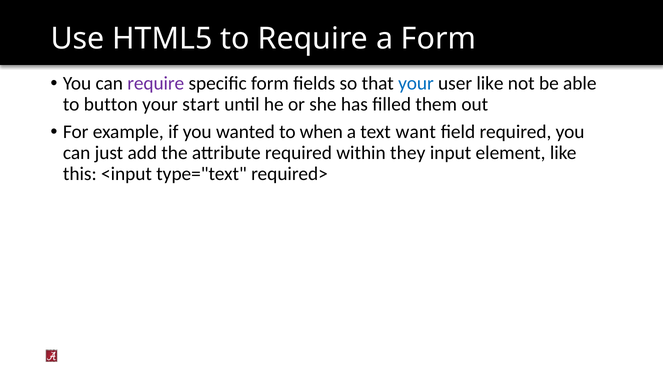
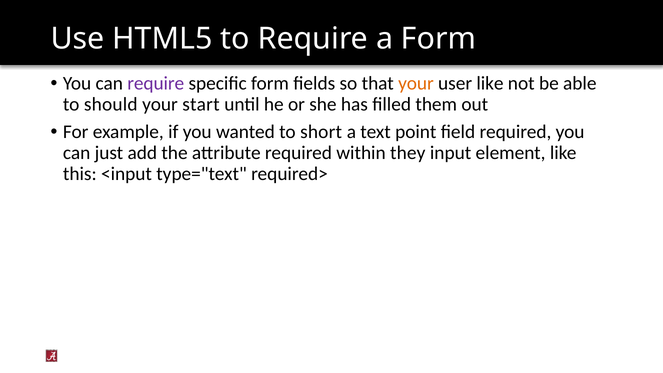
your colour: blue -> orange (416, 83)
button: button -> should (111, 104)
when: when -> short (321, 132)
want: want -> point (416, 132)
